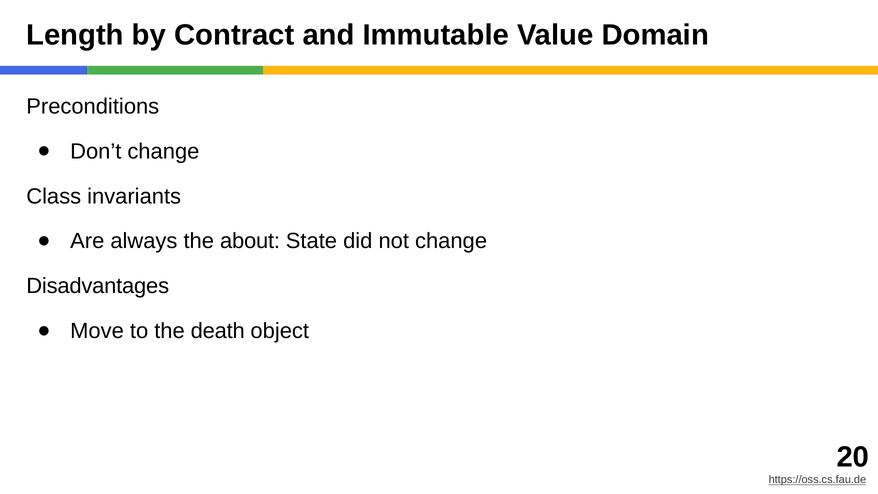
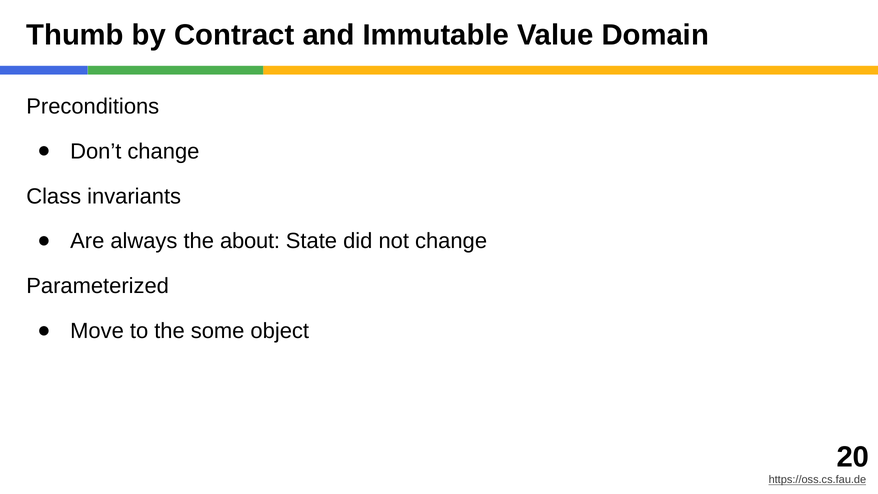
Length: Length -> Thumb (75, 35)
Disadvantages: Disadvantages -> Parameterized (98, 286)
death: death -> some (218, 331)
